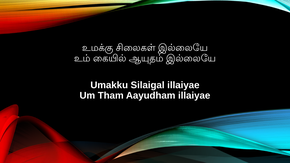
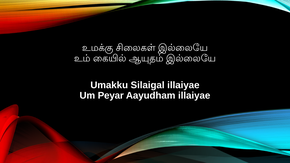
Tham: Tham -> Peyar (111, 96)
